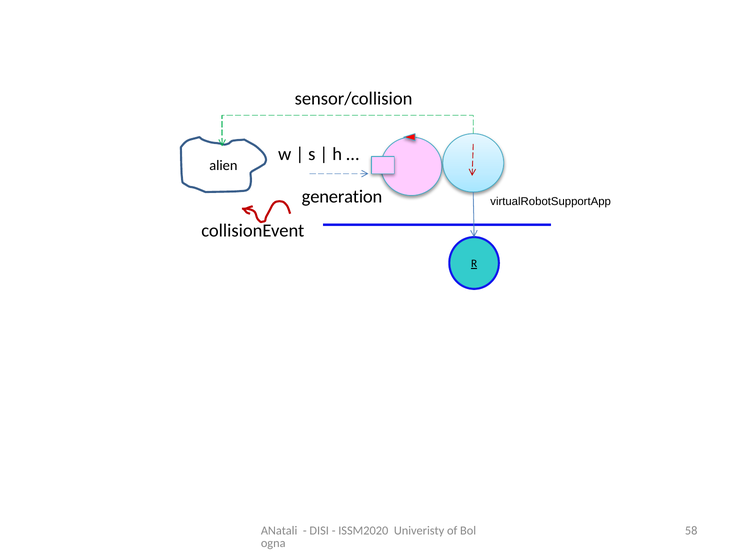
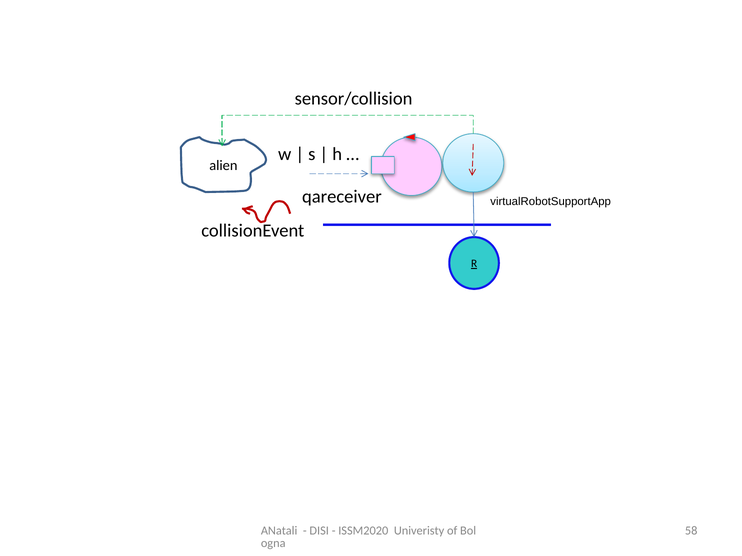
generation: generation -> qareceiver (342, 197)
